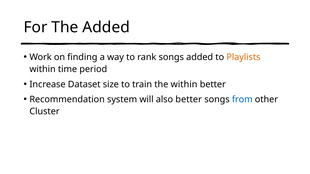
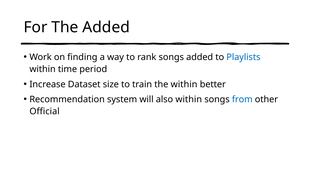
Playlists colour: orange -> blue (243, 57)
also better: better -> within (189, 100)
Cluster: Cluster -> Official (45, 112)
